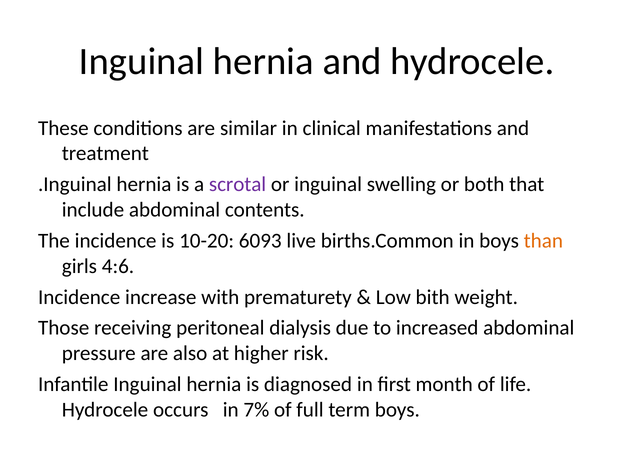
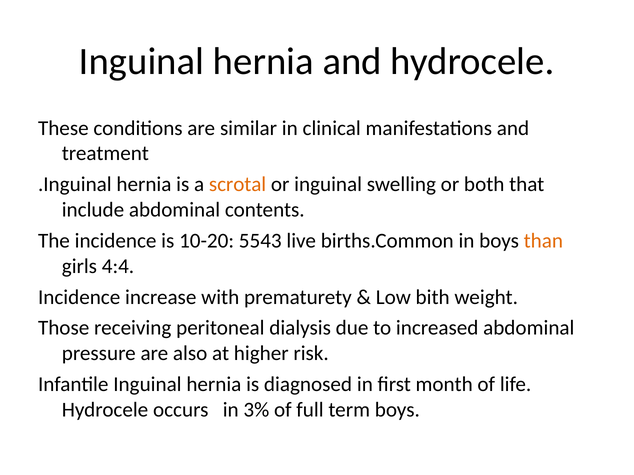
scrotal colour: purple -> orange (238, 185)
6093: 6093 -> 5543 (260, 241)
4:6: 4:6 -> 4:4 (118, 266)
7%: 7% -> 3% (256, 410)
